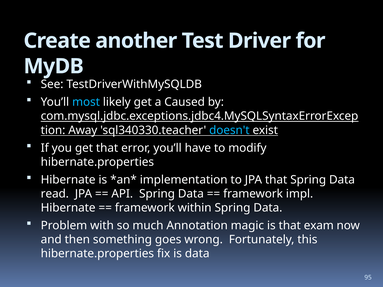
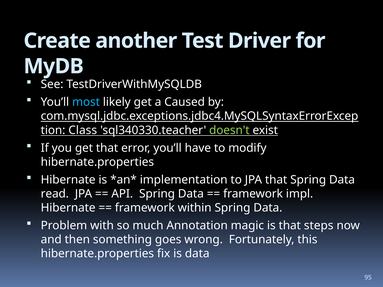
Away: Away -> Class (83, 130)
doesn't colour: light blue -> light green (229, 130)
exam: exam -> steps (319, 226)
